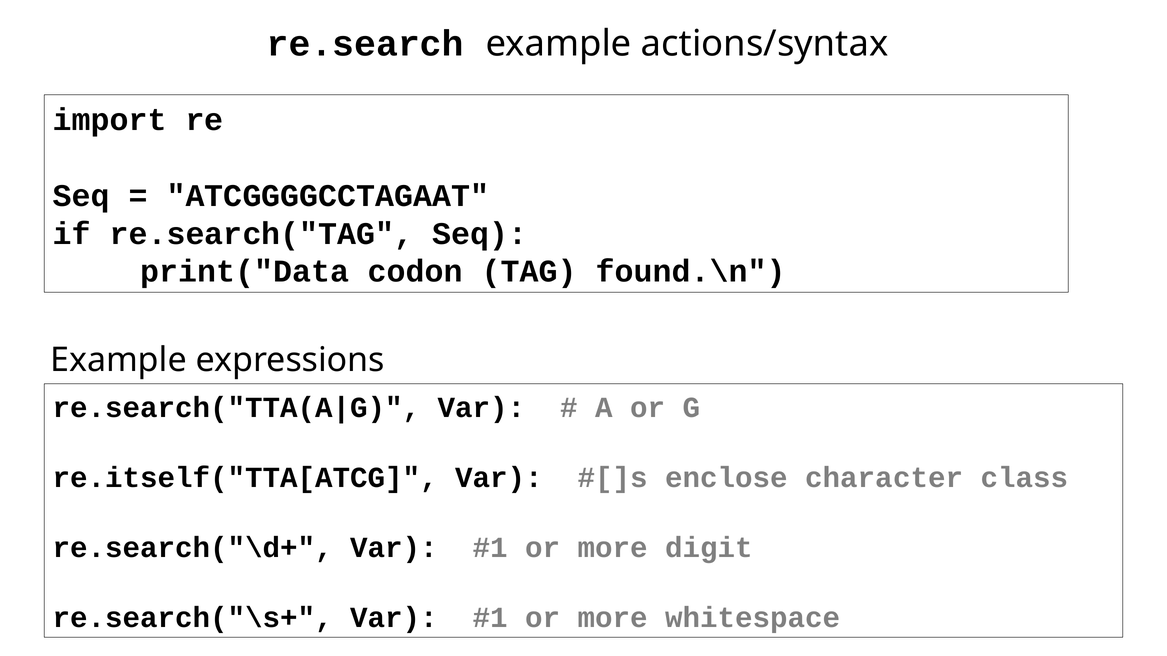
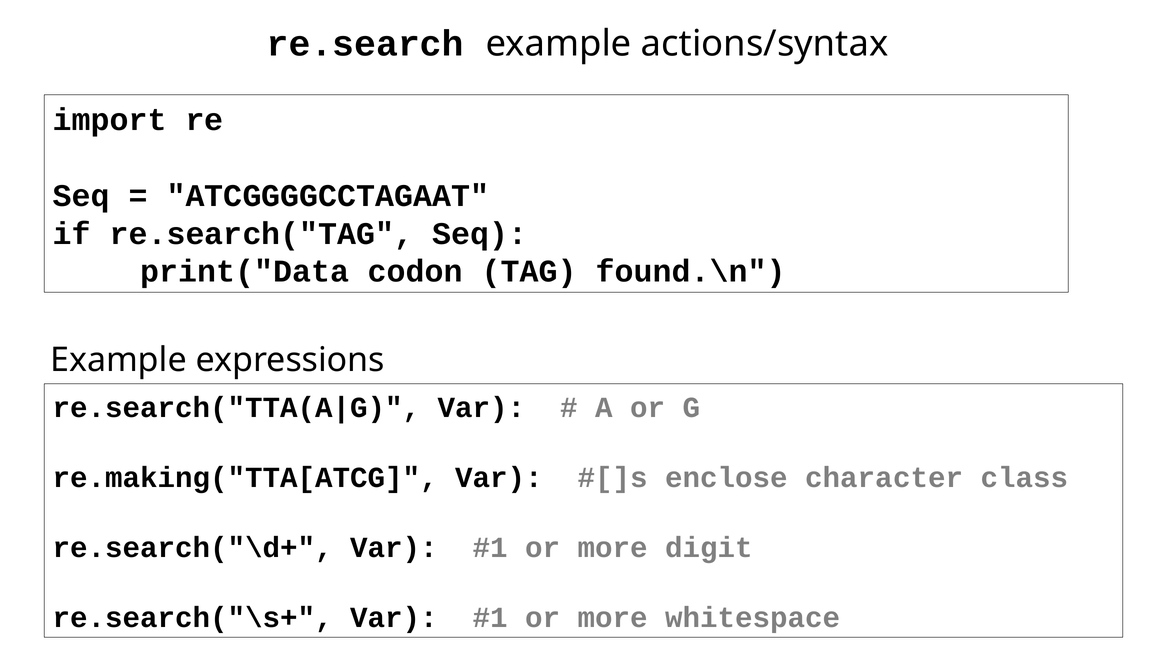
re.itself("TTA[ATCG: re.itself("TTA[ATCG -> re.making("TTA[ATCG (245, 478)
